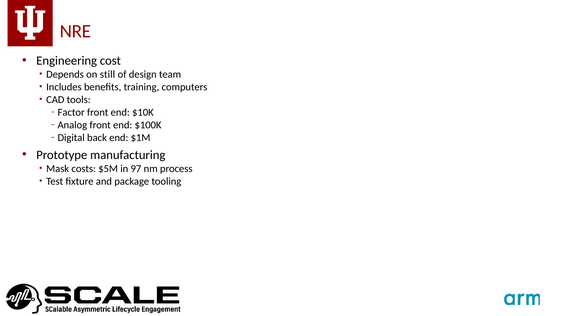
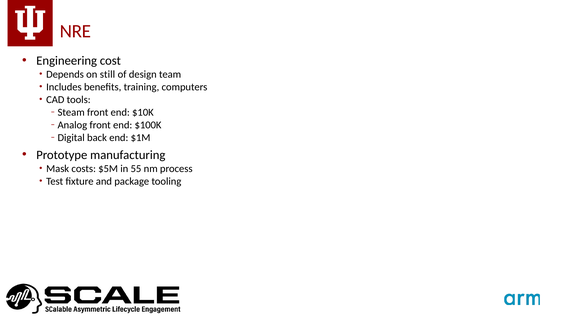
Factor: Factor -> Steam (71, 112)
97: 97 -> 55 (136, 169)
